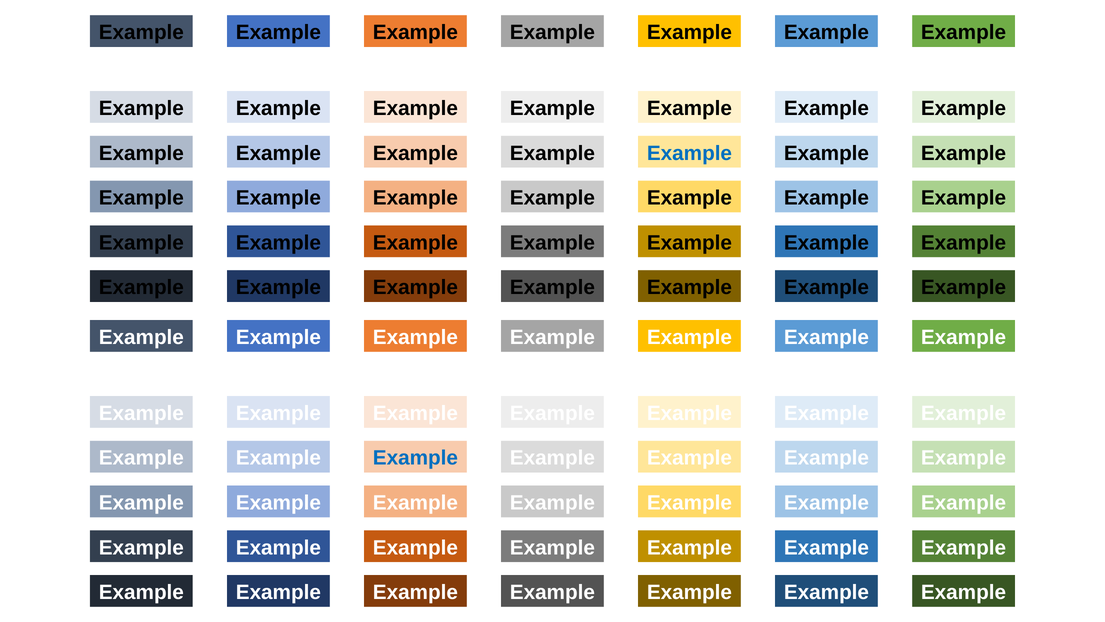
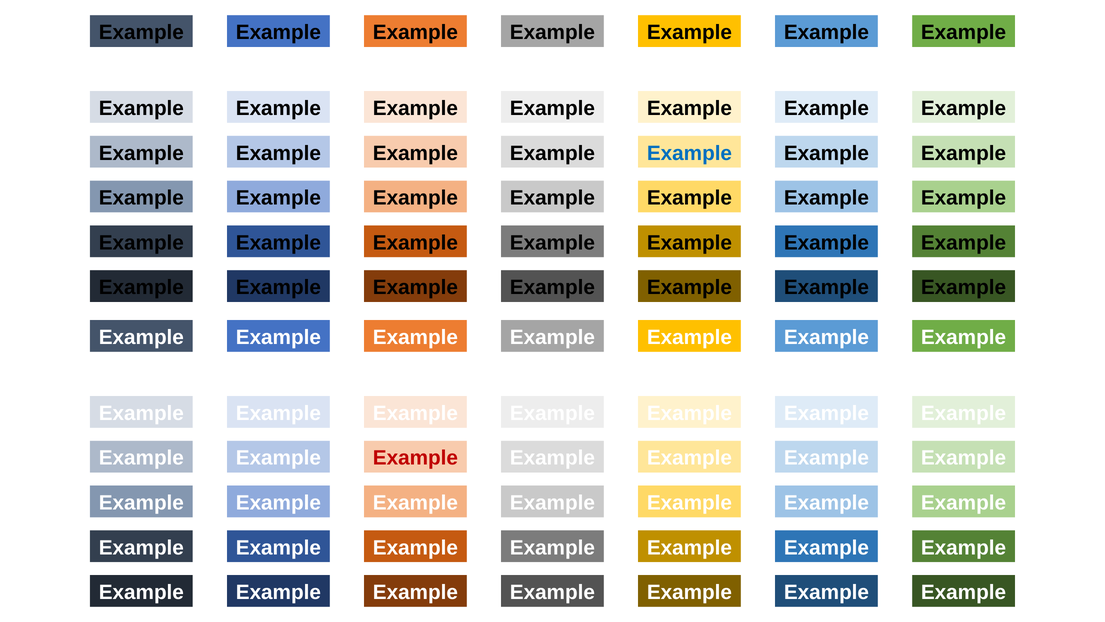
Example colour: blue -> red (415, 458)
